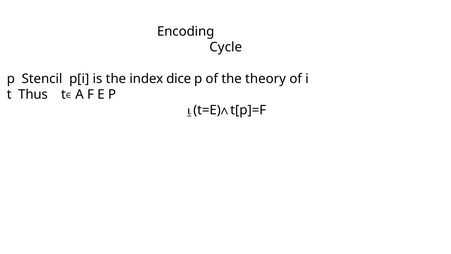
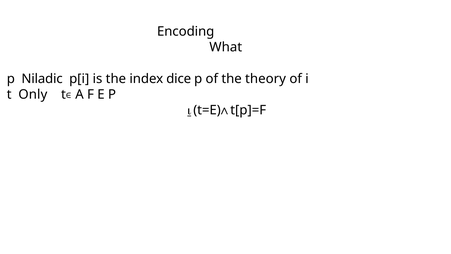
Cycle: Cycle -> What (226, 47)
Stencil: Stencil -> Niladic (42, 79)
Thus: Thus -> Only (33, 94)
